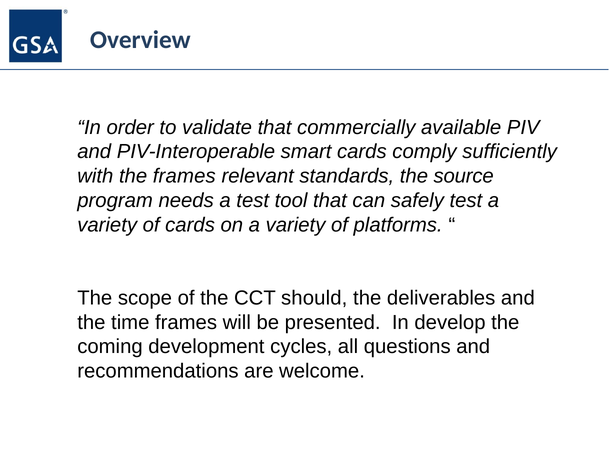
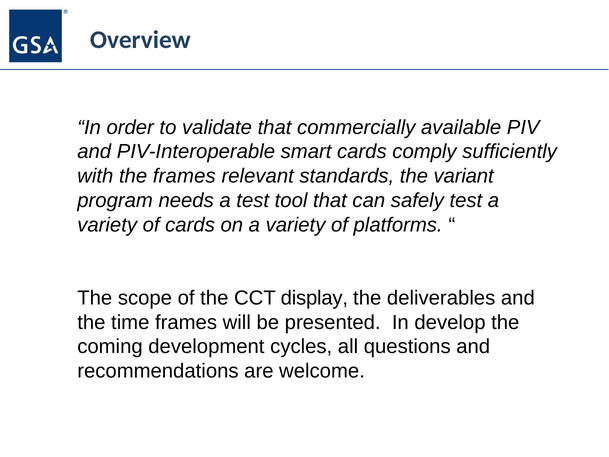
source: source -> variant (464, 176)
should: should -> display (314, 298)
